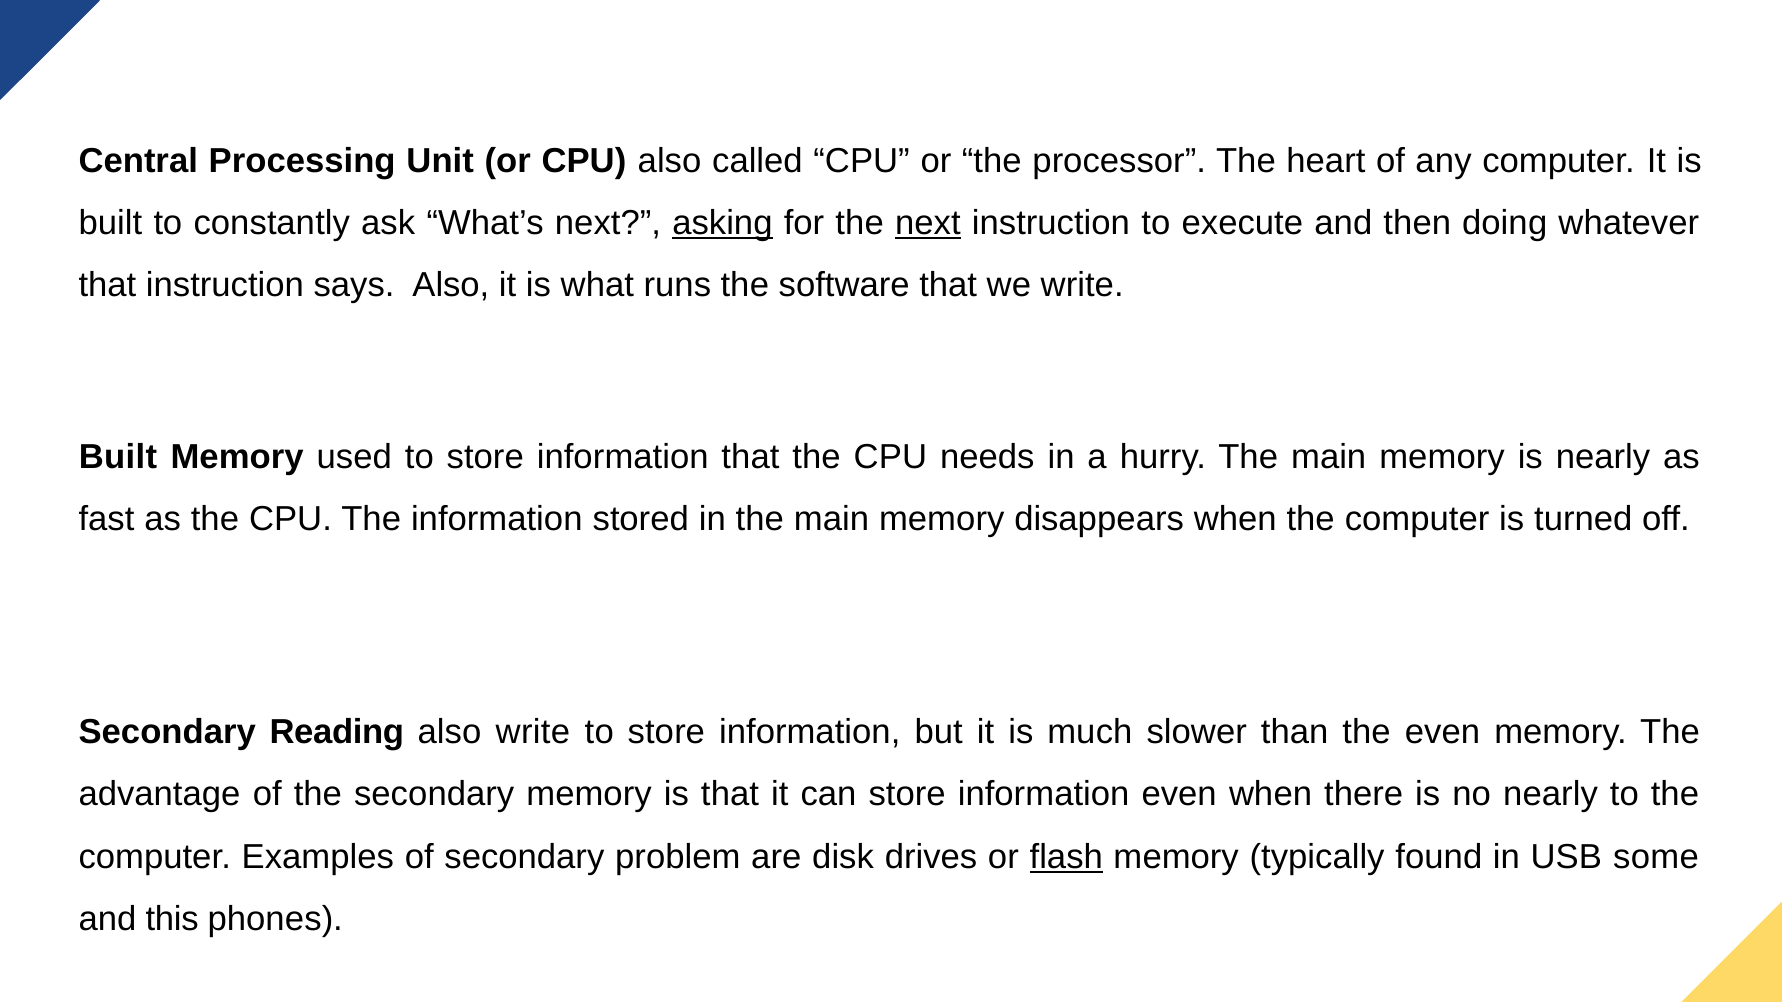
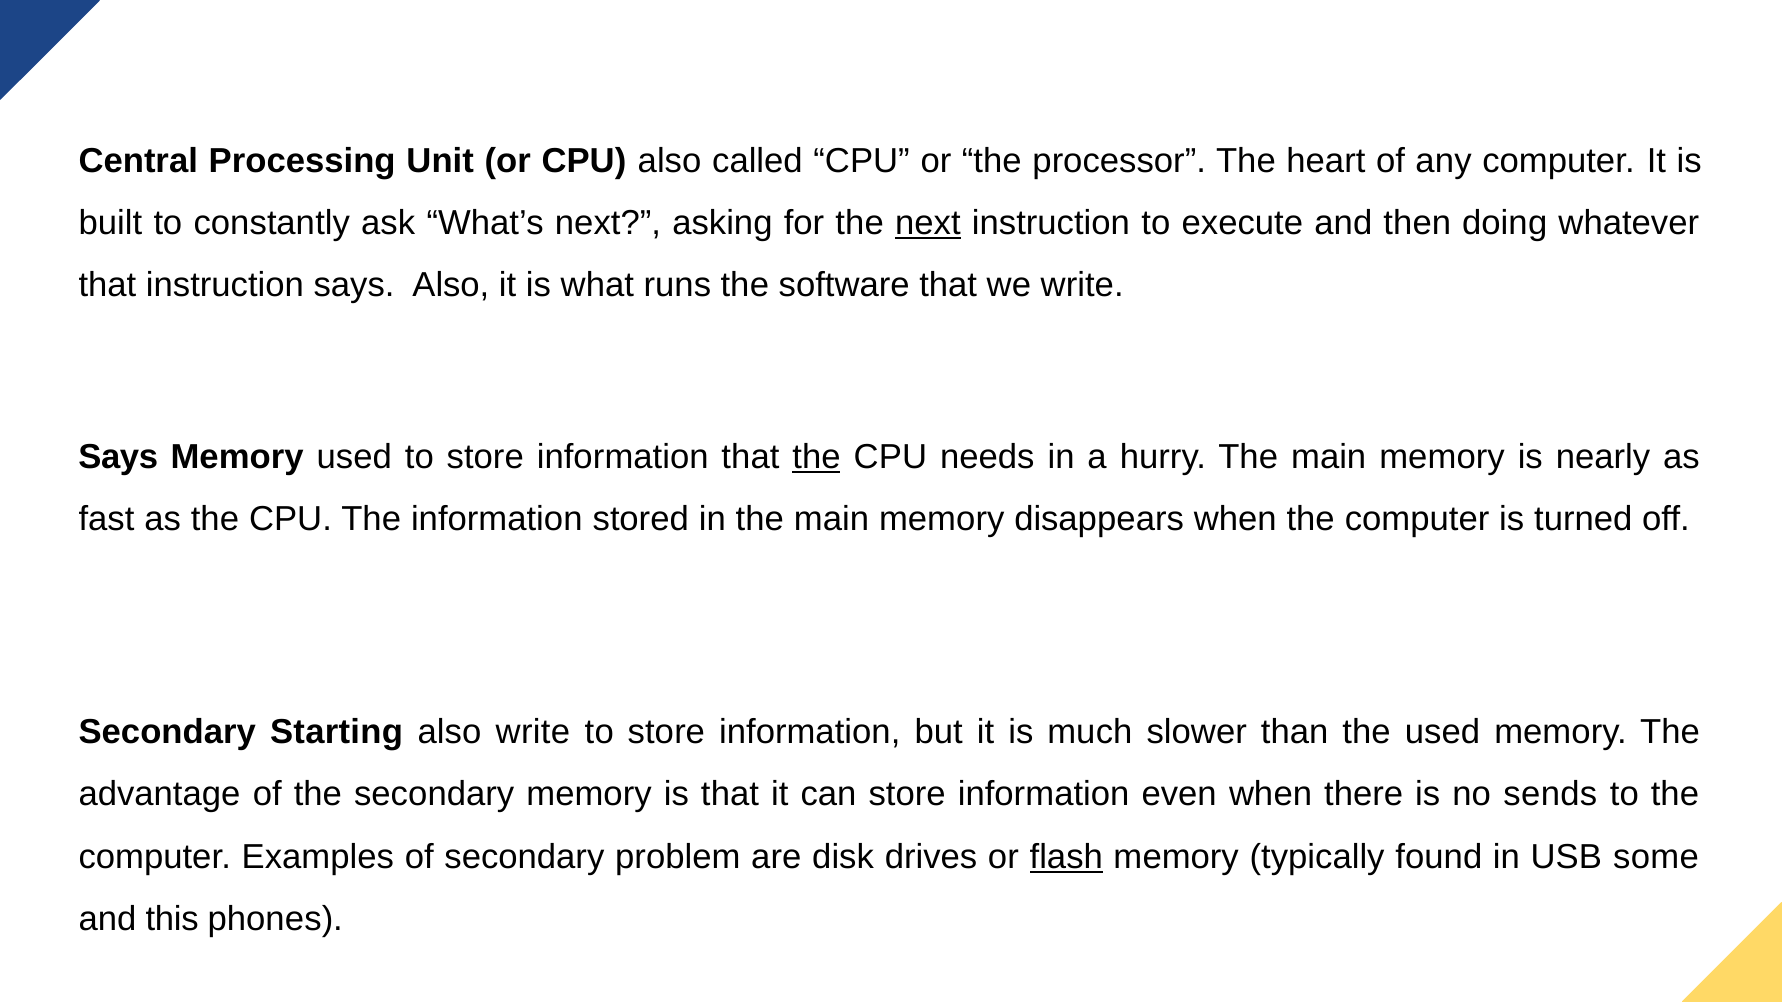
asking underline: present -> none (722, 223)
Built: Built -> Says (118, 457)
the underline: none -> present (817, 457)
Reading: Reading -> Starting (336, 732)
the even: even -> used (1443, 732)
no nearly: nearly -> sends (1550, 795)
